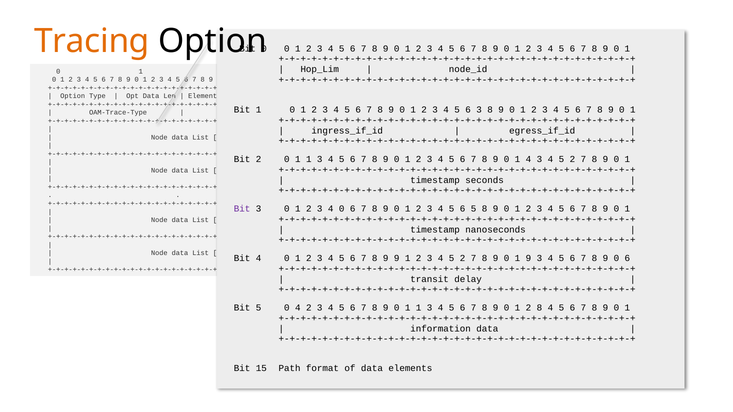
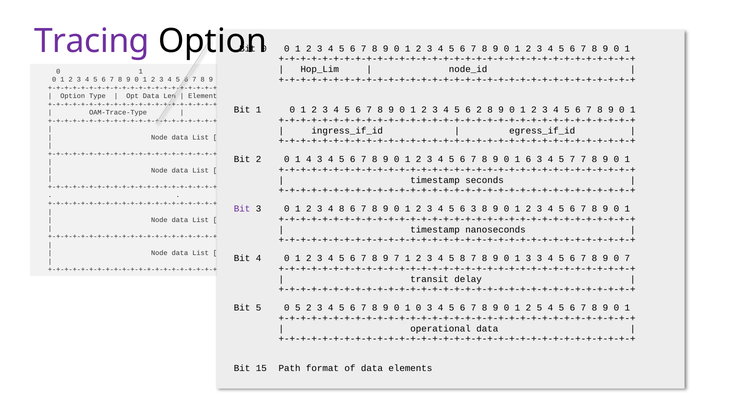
Tracing colour: orange -> purple (92, 41)
6 3: 3 -> 2 (479, 110)
2 0 1 1: 1 -> 4 (309, 160)
1 4: 4 -> 6 (528, 160)
2: 2 -> 7 (572, 160)
3 4 0: 0 -> 8 (342, 209)
5 6 5: 5 -> 3 (474, 209)
9 9: 9 -> 7 (397, 259)
2: 2 -> 8 (463, 259)
1 9: 9 -> 3 (528, 259)
9 0 6: 6 -> 7 (627, 259)
0 4: 4 -> 5 (298, 308)
9 0 1 1: 1 -> 0 (419, 308)
2 8: 8 -> 5 (539, 308)
information: information -> operational (441, 329)
